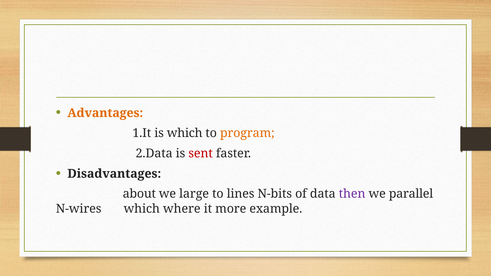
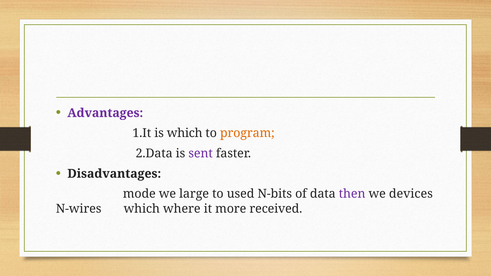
Advantages colour: orange -> purple (105, 113)
sent colour: red -> purple (201, 154)
about: about -> mode (139, 194)
lines: lines -> used (241, 194)
parallel: parallel -> devices (411, 194)
example: example -> received (276, 209)
